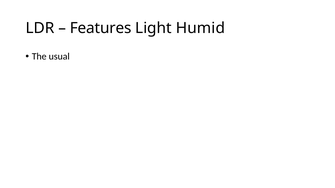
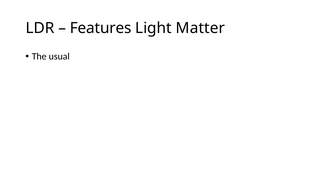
Humid: Humid -> Matter (200, 28)
